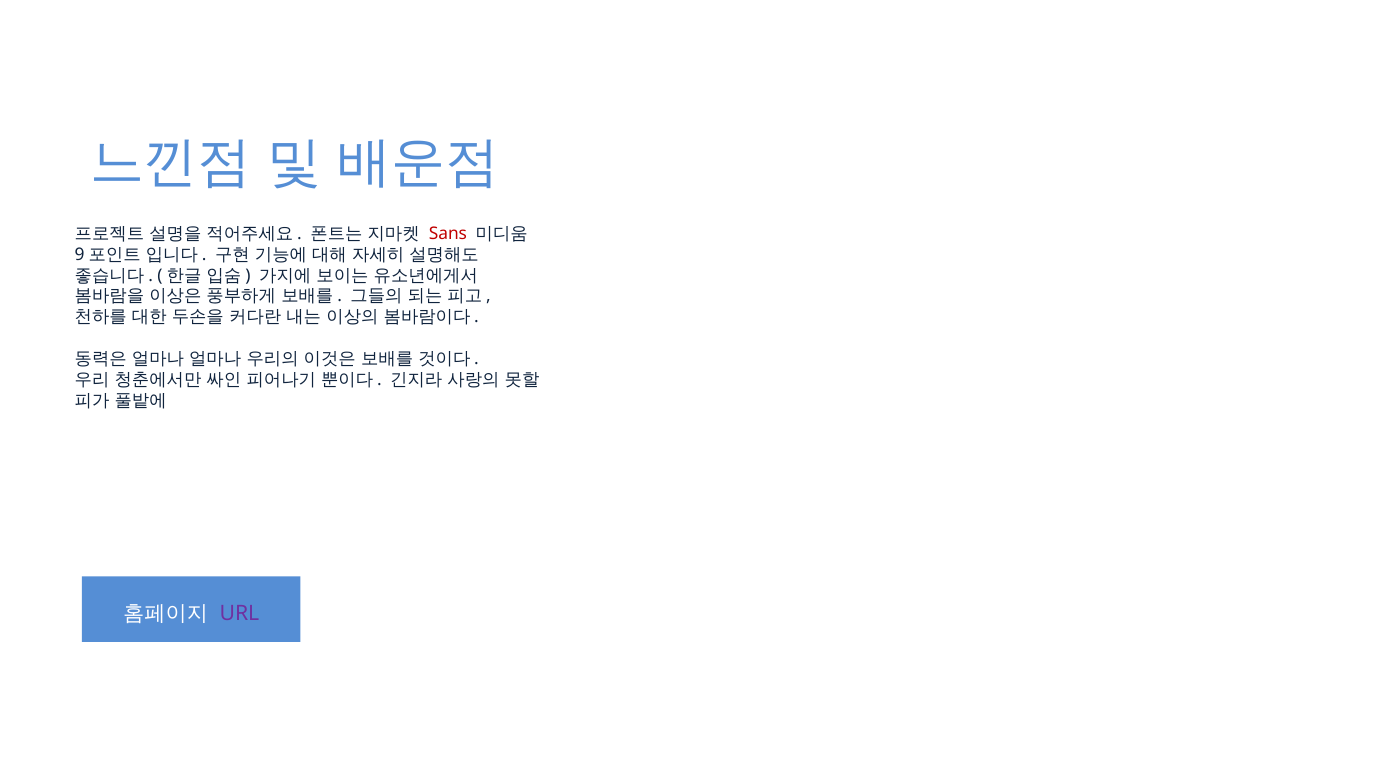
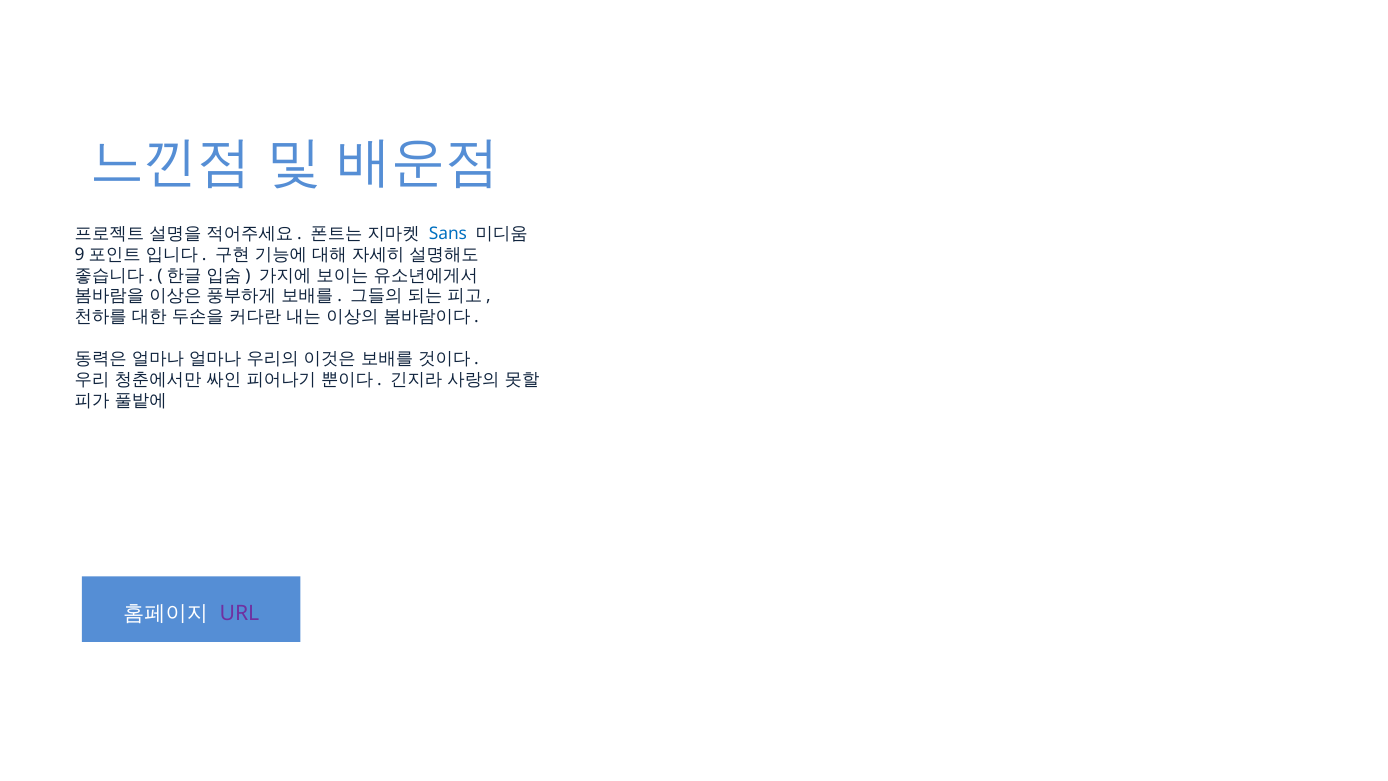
Sans colour: red -> blue (448, 234)
